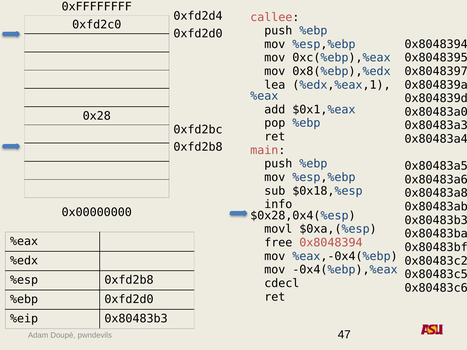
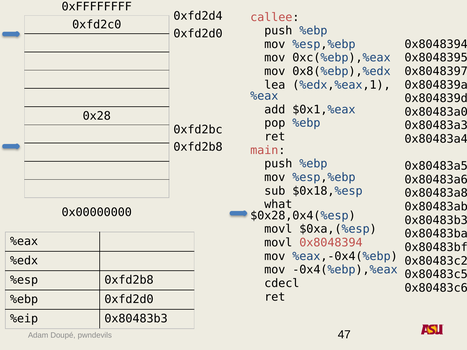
info: info -> what (278, 205)
free: free -> movl (278, 243)
